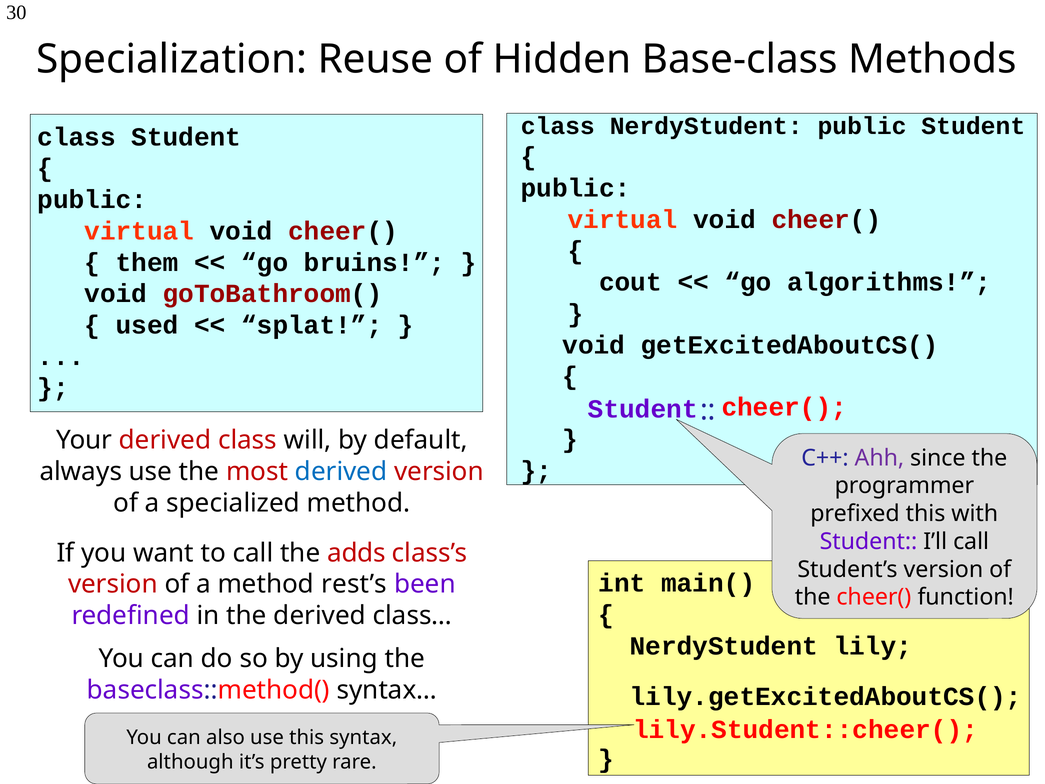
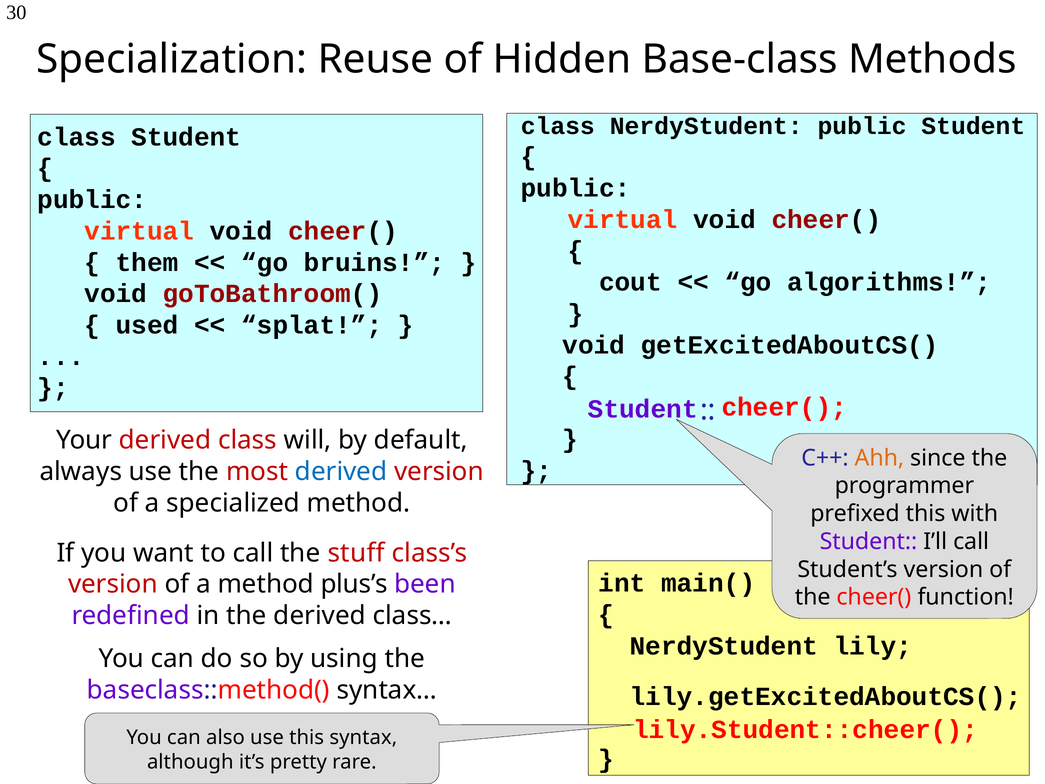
Ahh colour: purple -> orange (879, 458)
adds: adds -> stuff (356, 553)
rest’s: rest’s -> plus’s (354, 584)
